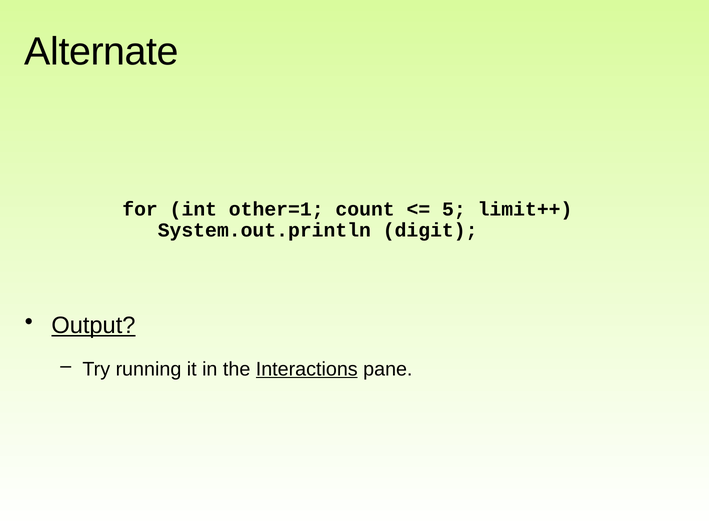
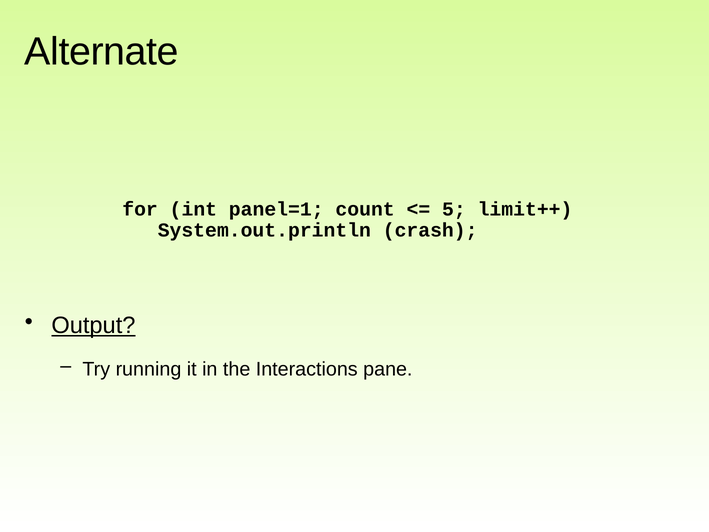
other=1: other=1 -> panel=1 (276, 209)
digit: digit -> crash (430, 230)
Interactions underline: present -> none (307, 369)
